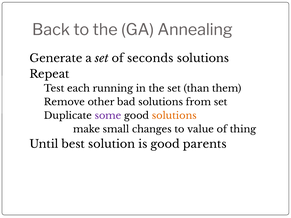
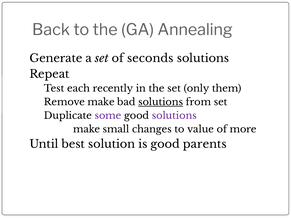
running: running -> recently (113, 89)
than: than -> only (196, 89)
Remove other: other -> make (101, 102)
solutions underline: none -> present (161, 102)
solutions colour: orange -> purple (174, 116)
thing: thing -> more (243, 129)
